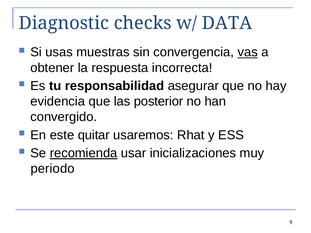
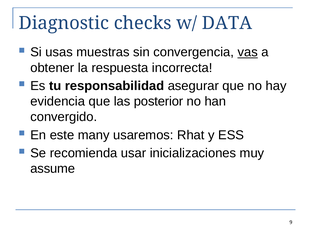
quitar: quitar -> many (94, 135)
recomienda underline: present -> none (84, 153)
periodo: periodo -> assume (53, 169)
